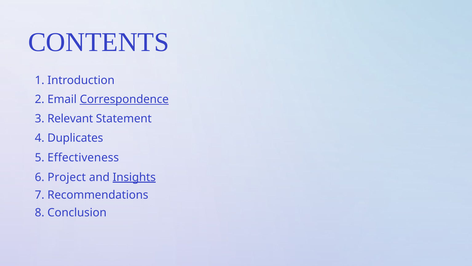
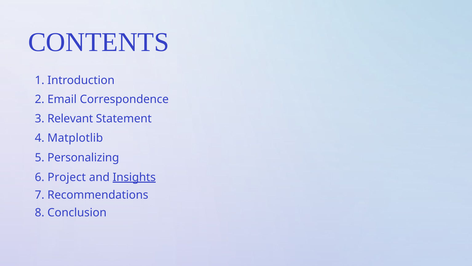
Correspondence underline: present -> none (124, 99)
Duplicates: Duplicates -> Matplotlib (75, 138)
Effectiveness: Effectiveness -> Personalizing (83, 157)
